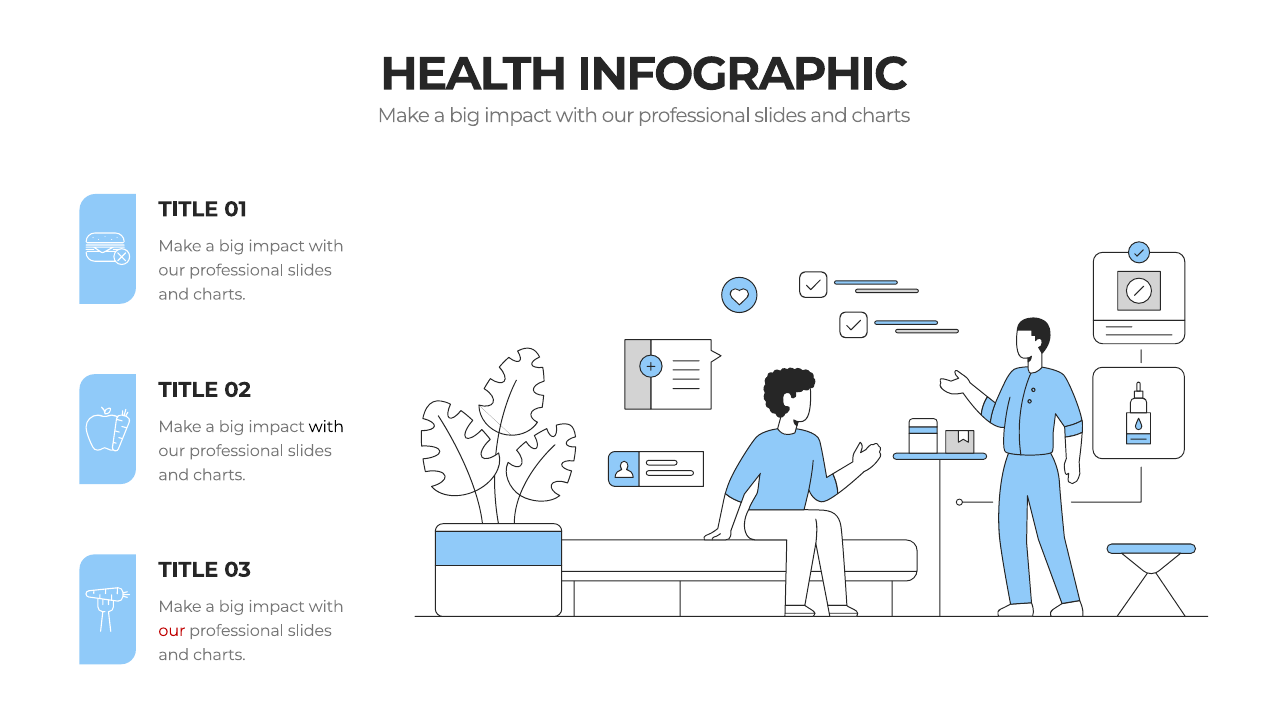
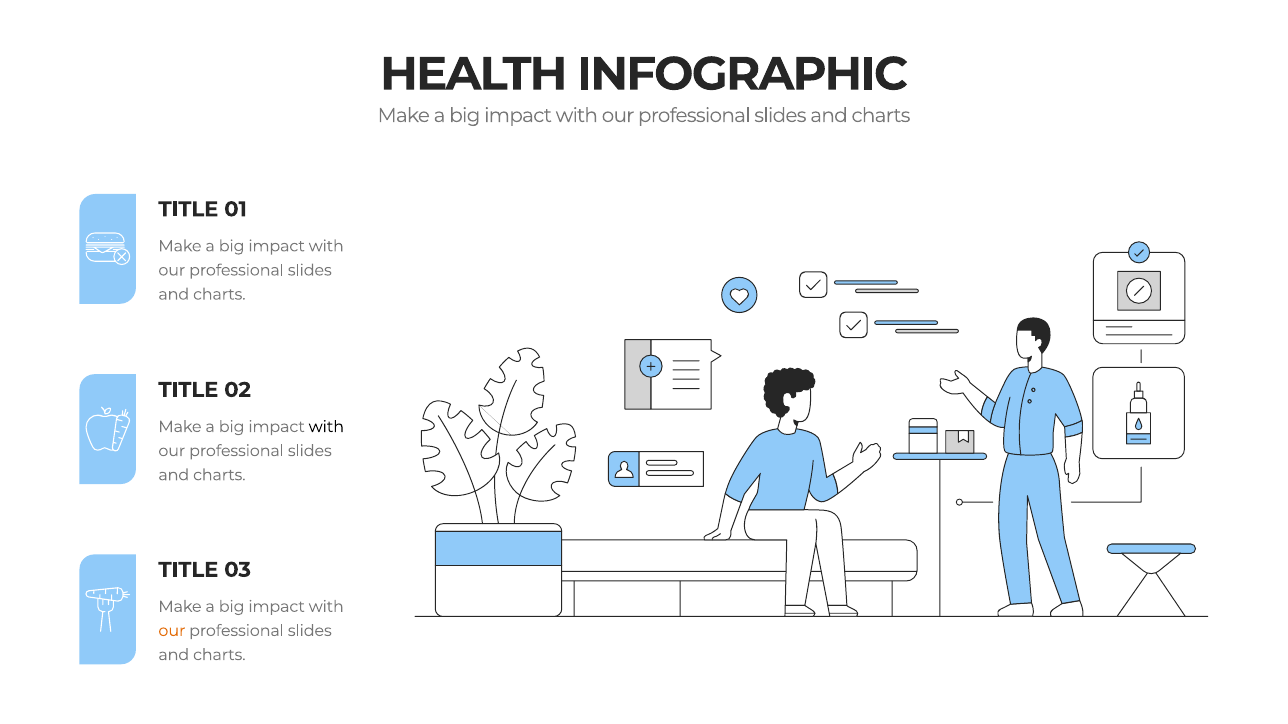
our colour: red -> orange (172, 631)
